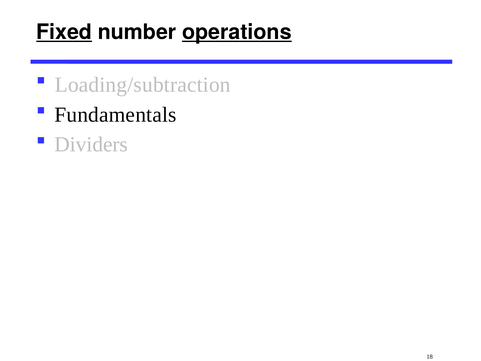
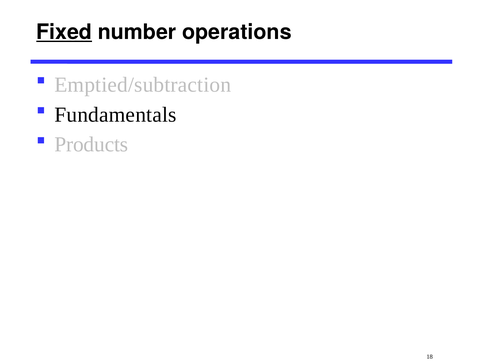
operations underline: present -> none (237, 32)
Loading/subtraction: Loading/subtraction -> Emptied/subtraction (143, 85)
Dividers: Dividers -> Products (91, 144)
